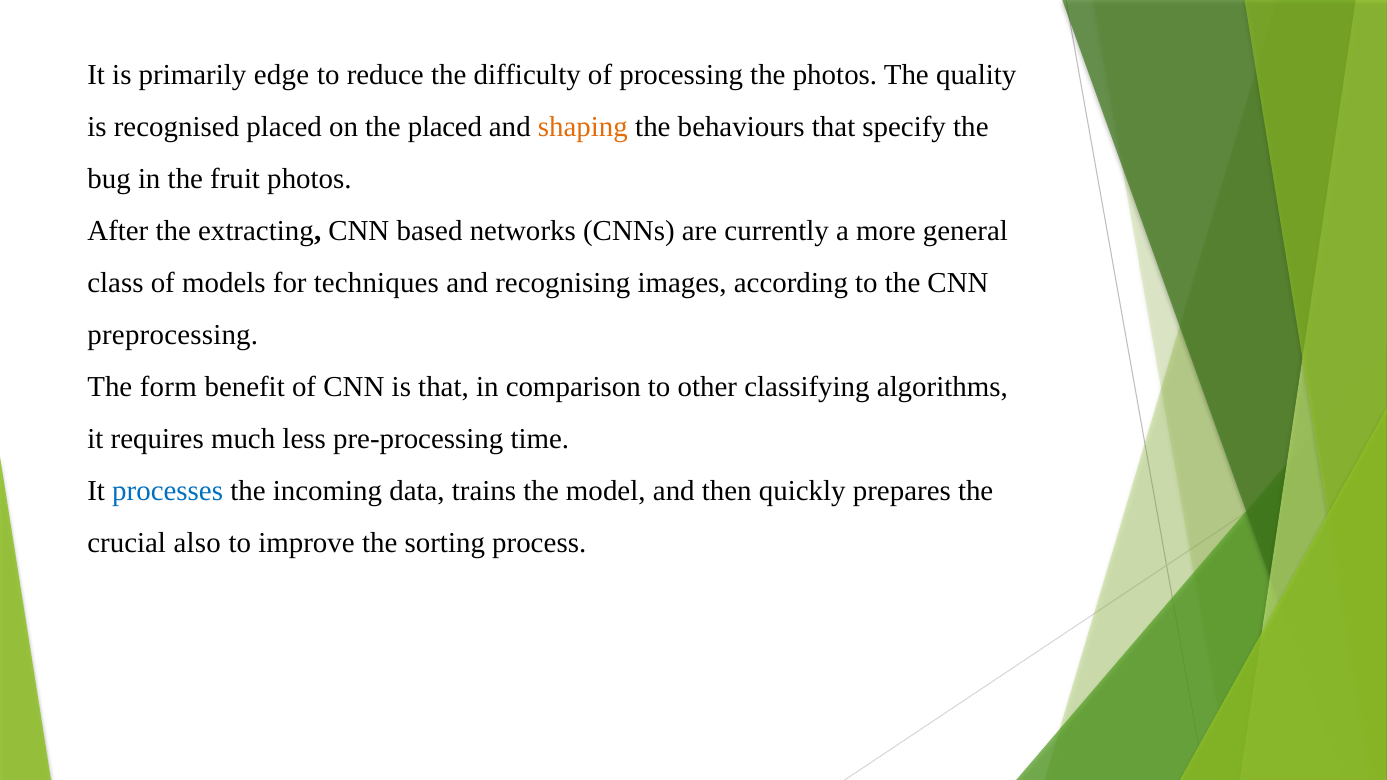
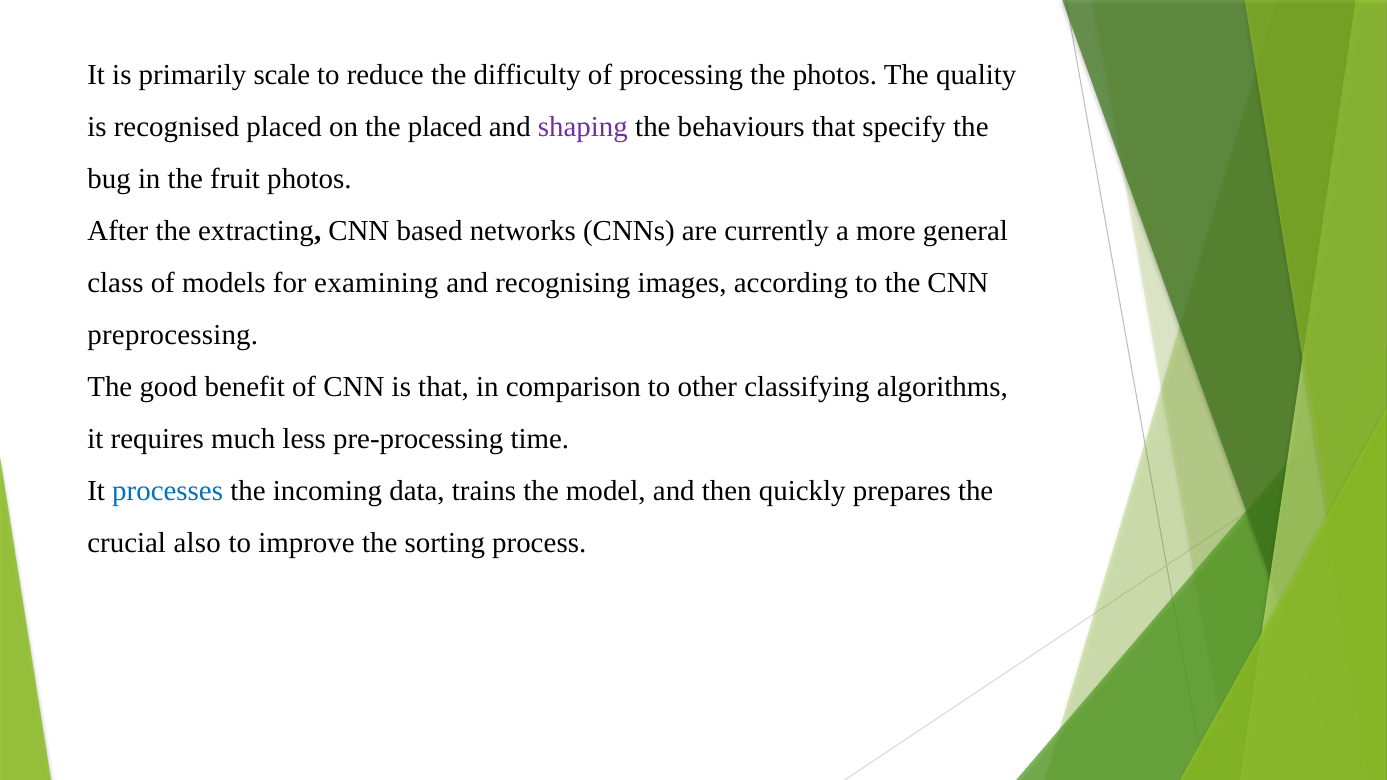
edge: edge -> scale (282, 75)
shaping colour: orange -> purple (583, 127)
techniques: techniques -> examining (376, 283)
form: form -> good (168, 387)
